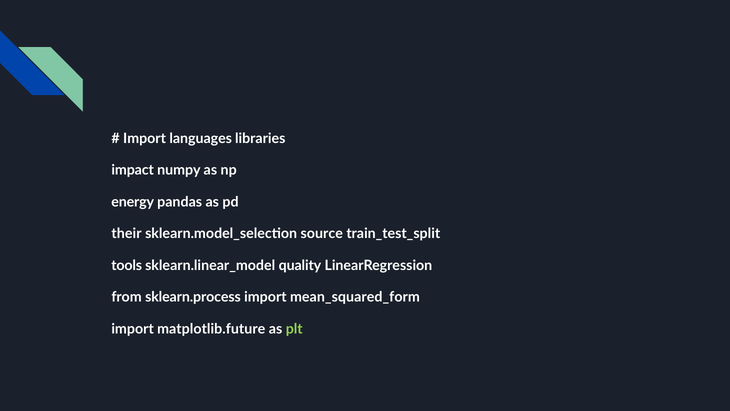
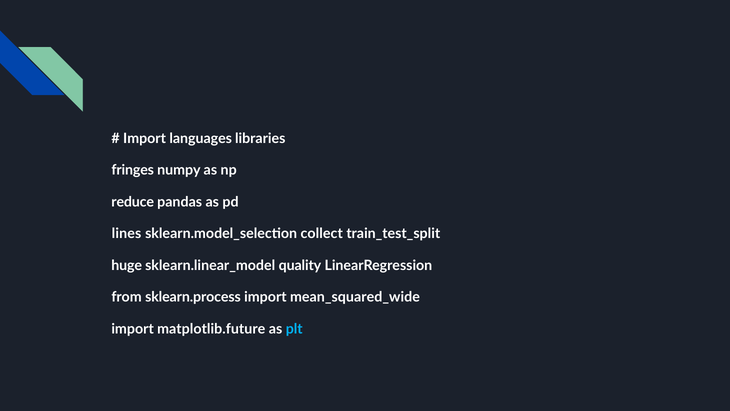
impact: impact -> fringes (133, 170)
energy: energy -> reduce (133, 202)
their: their -> lines (126, 234)
source: source -> collect (322, 234)
tools: tools -> huge (127, 265)
mean_squared_form: mean_squared_form -> mean_squared_wide (355, 297)
plt colour: light green -> light blue (294, 329)
